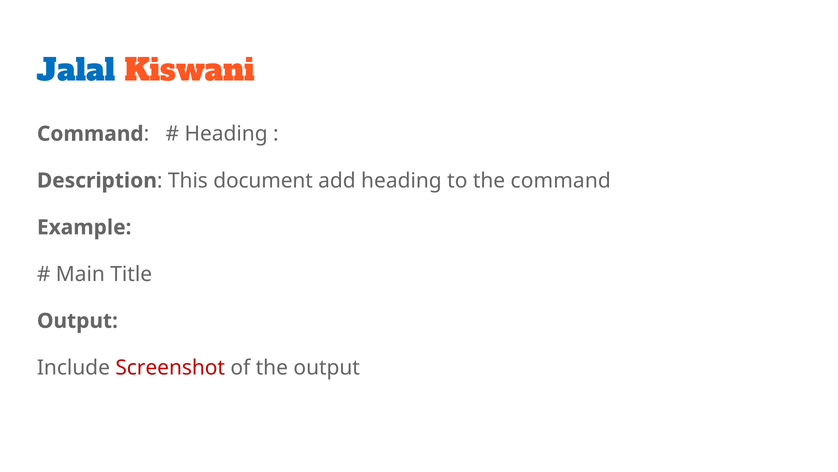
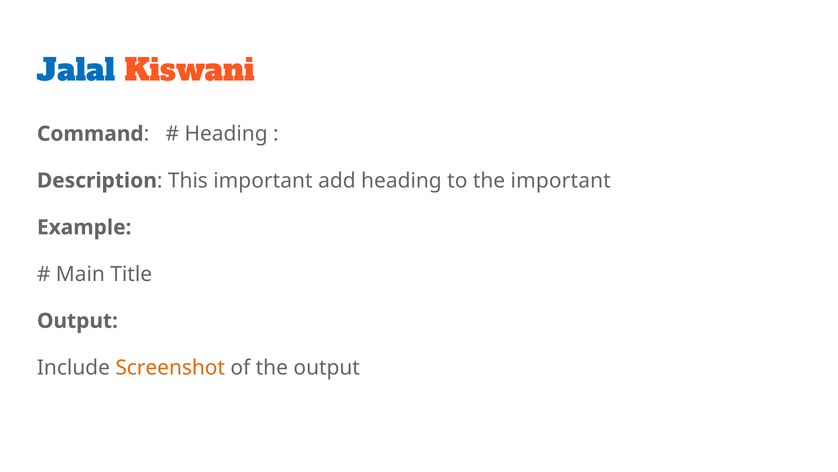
This document: document -> important (263, 180)
the command: command -> important (561, 180)
Screenshot colour: red -> orange (170, 367)
